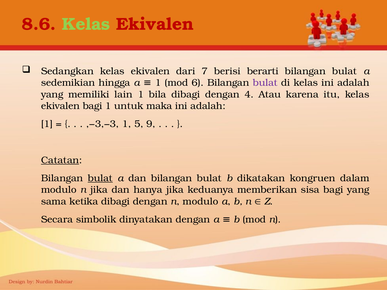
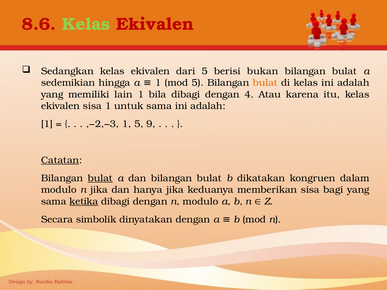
dari 7: 7 -> 5 (205, 71)
berarti: berarti -> bukan (263, 71)
mod 6: 6 -> 5 (198, 83)
bulat colour: purple -> orange (265, 83)
ekivalen bagi: bagi -> sisa (92, 106)
untuk maka: maka -> sama (159, 106)
,−3,−3: ,−3,−3 -> ,−2,−3 (103, 124)
ketika underline: none -> present (84, 201)
